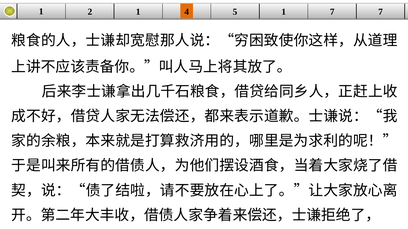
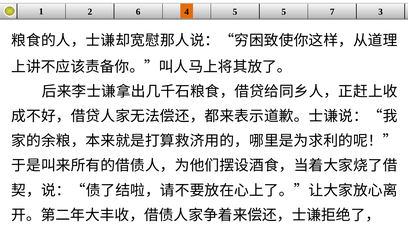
2 1: 1 -> 6 (138, 12)
5 1: 1 -> 5 (284, 12)
7 7: 7 -> 3 (381, 12)
